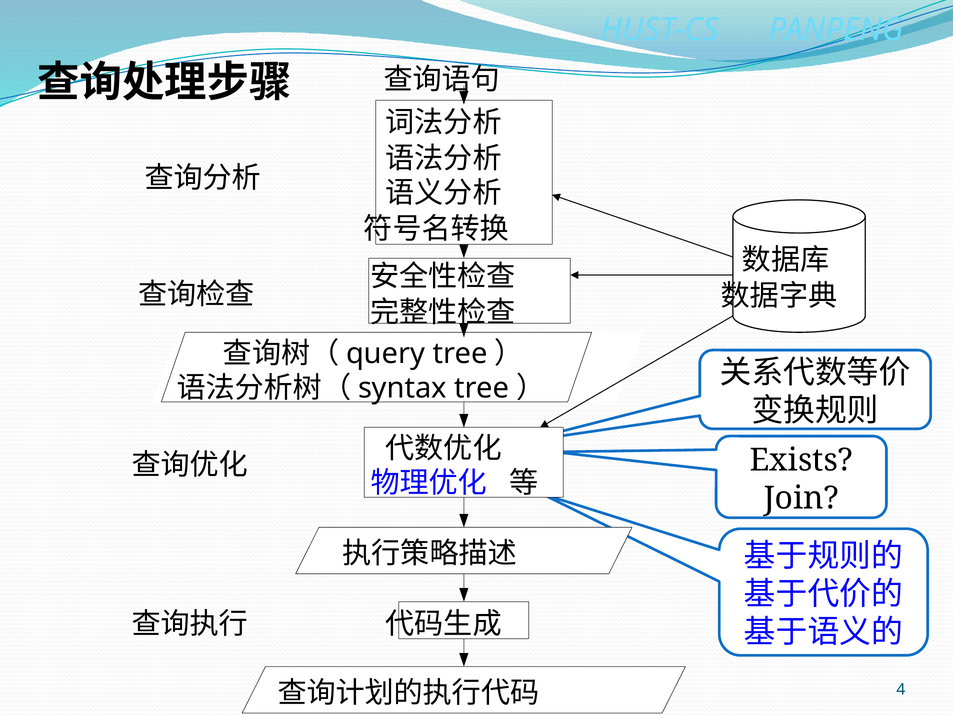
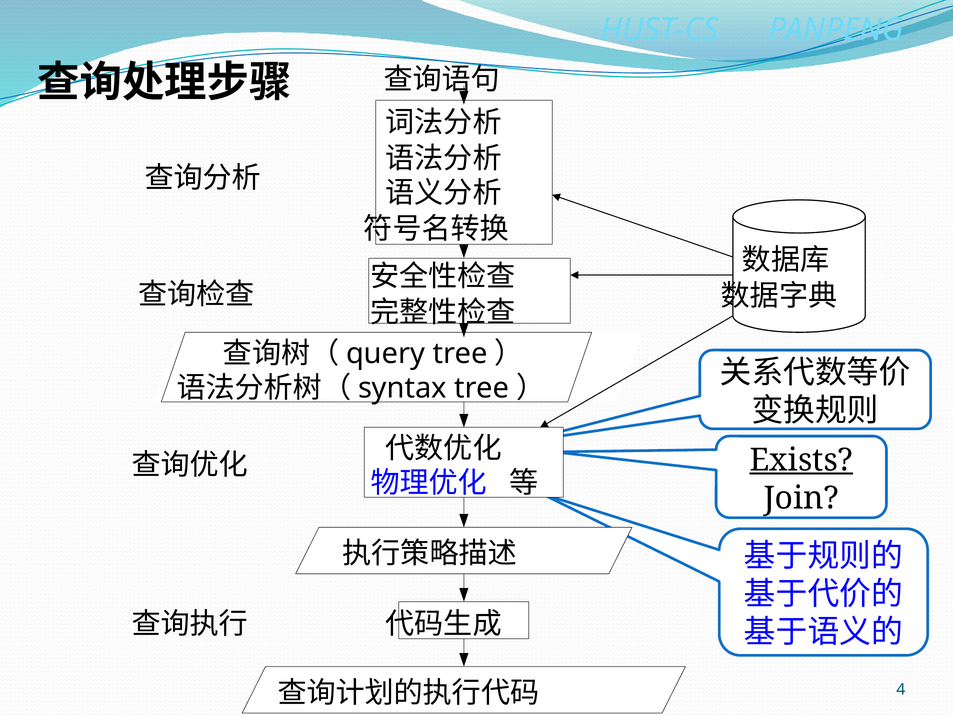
Exists underline: none -> present (801, 460)
